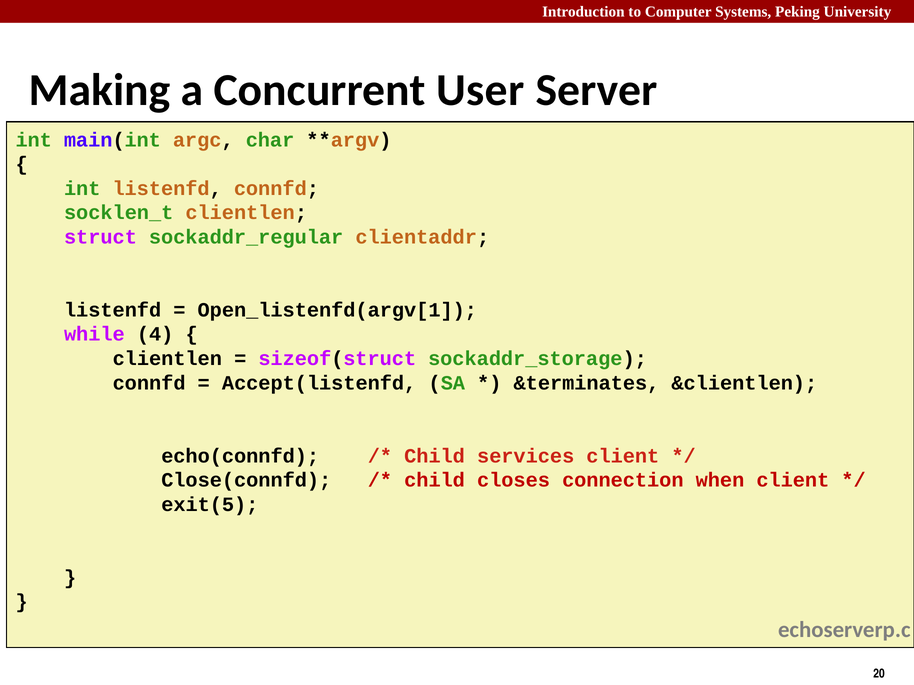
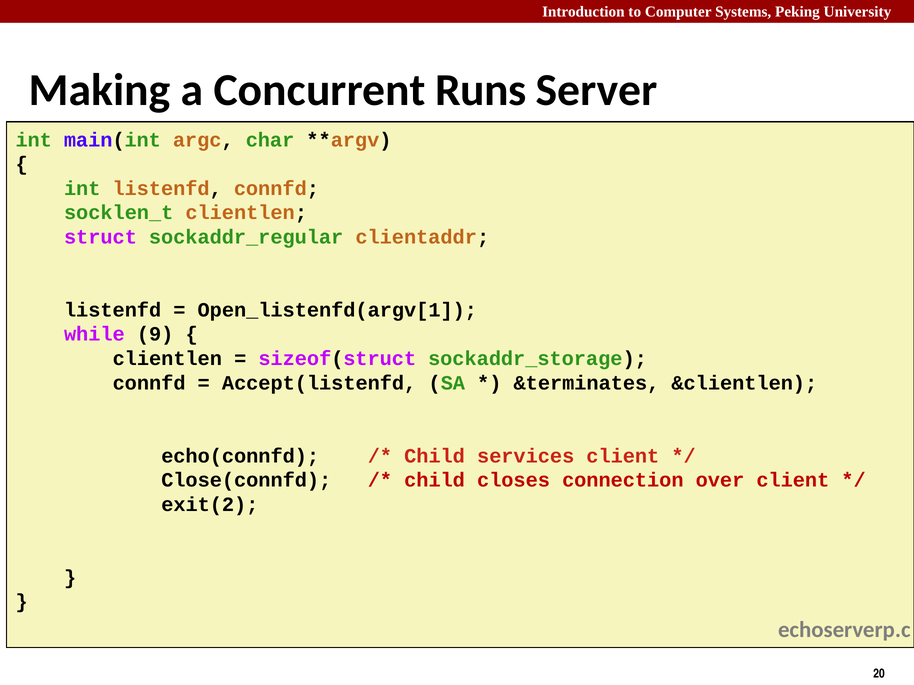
User: User -> Runs (481, 90)
4: 4 -> 9 (155, 335)
when: when -> over (720, 480)
exit(5: exit(5 -> exit(2 (210, 505)
